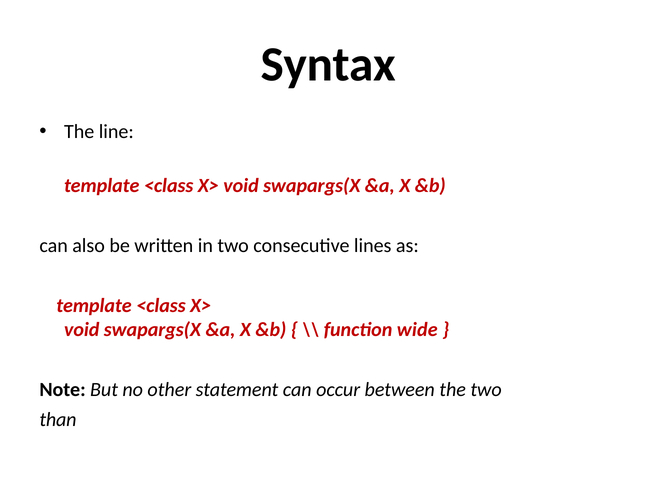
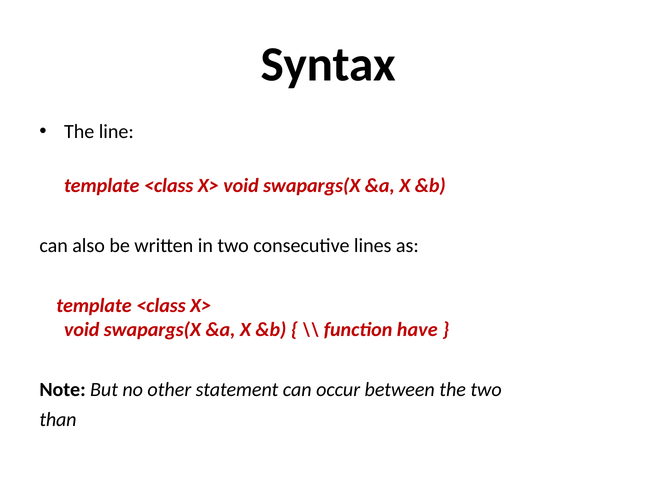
wide: wide -> have (417, 330)
